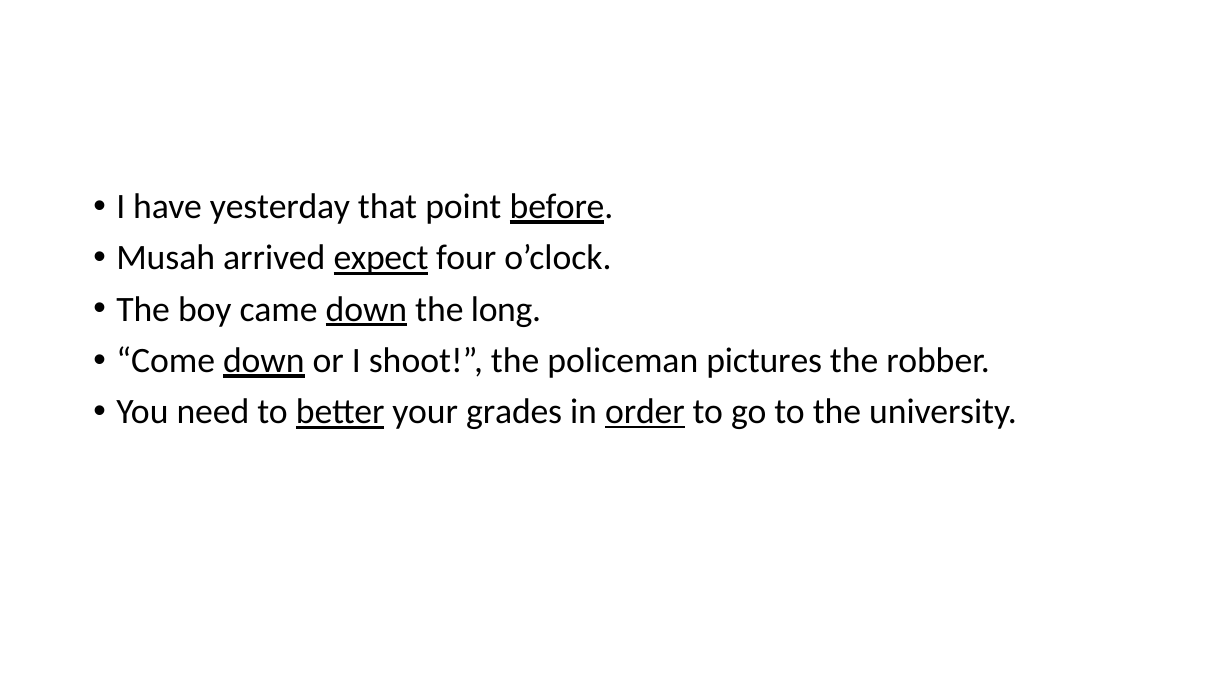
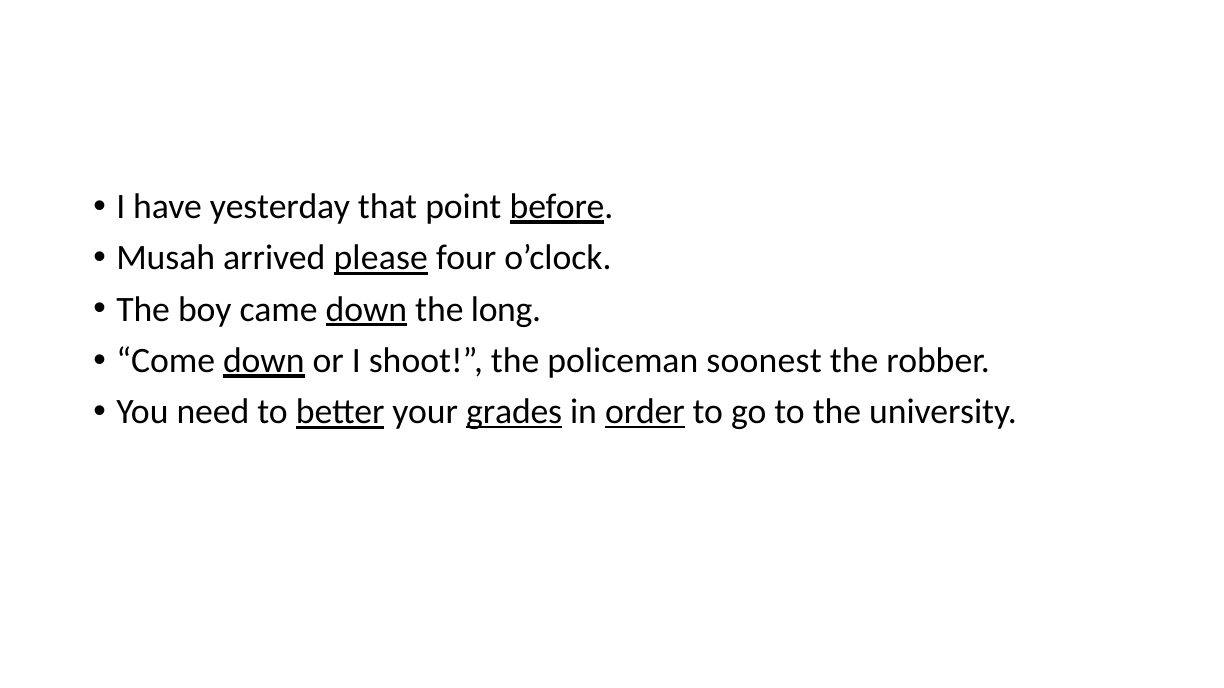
expect: expect -> please (381, 258)
pictures: pictures -> soonest (764, 361)
grades underline: none -> present (514, 412)
